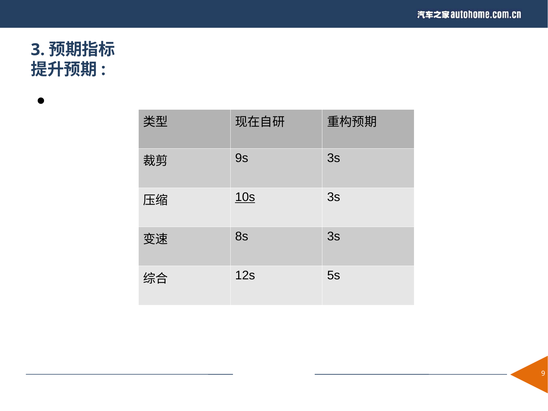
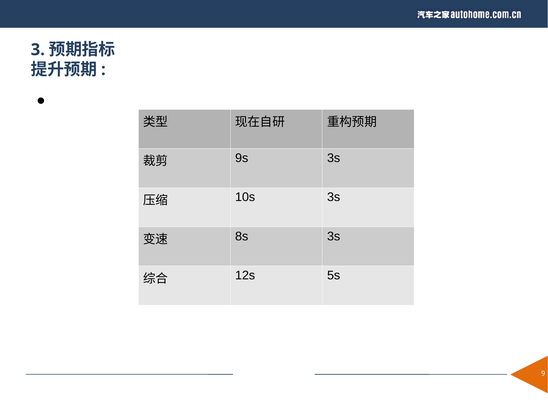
10s underline: present -> none (245, 197)
